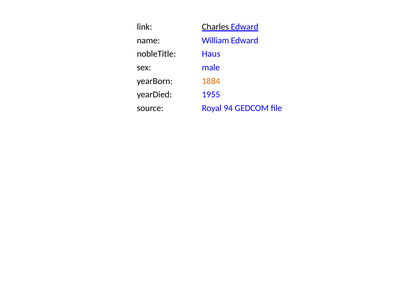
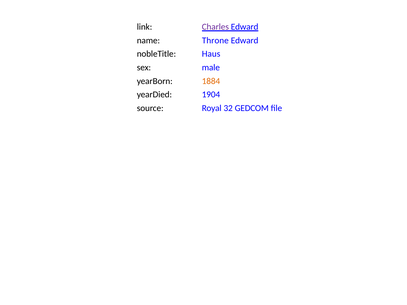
Charles colour: black -> purple (215, 27)
William: William -> Throne (215, 40)
1955: 1955 -> 1904 (211, 95)
94: 94 -> 32 (228, 108)
